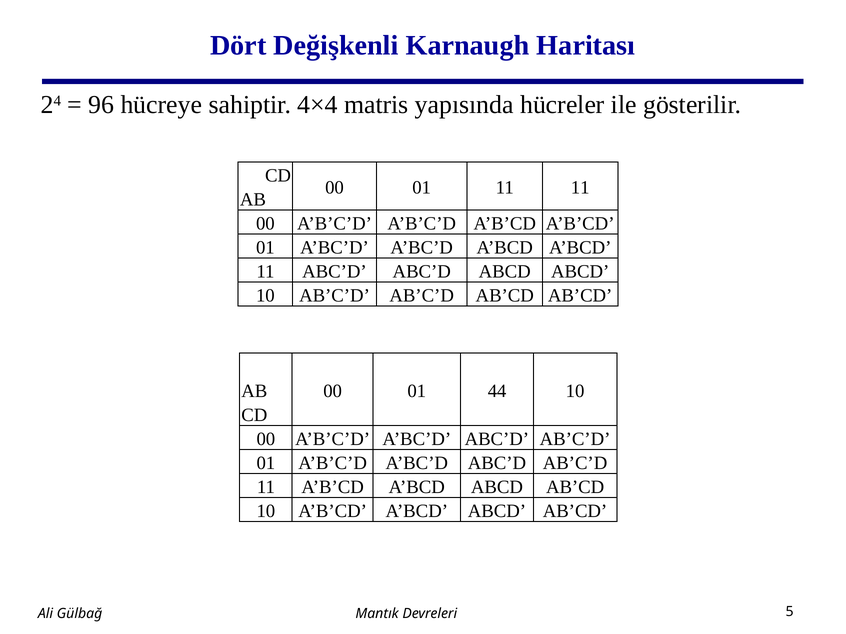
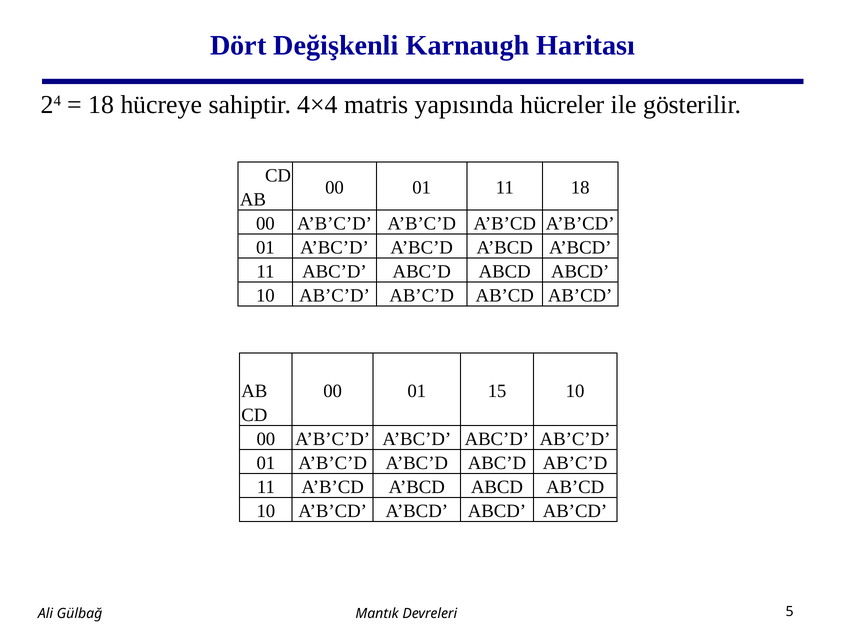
96: 96 -> 18 (101, 105)
11 11: 11 -> 18 (580, 188)
44: 44 -> 15 (497, 391)
